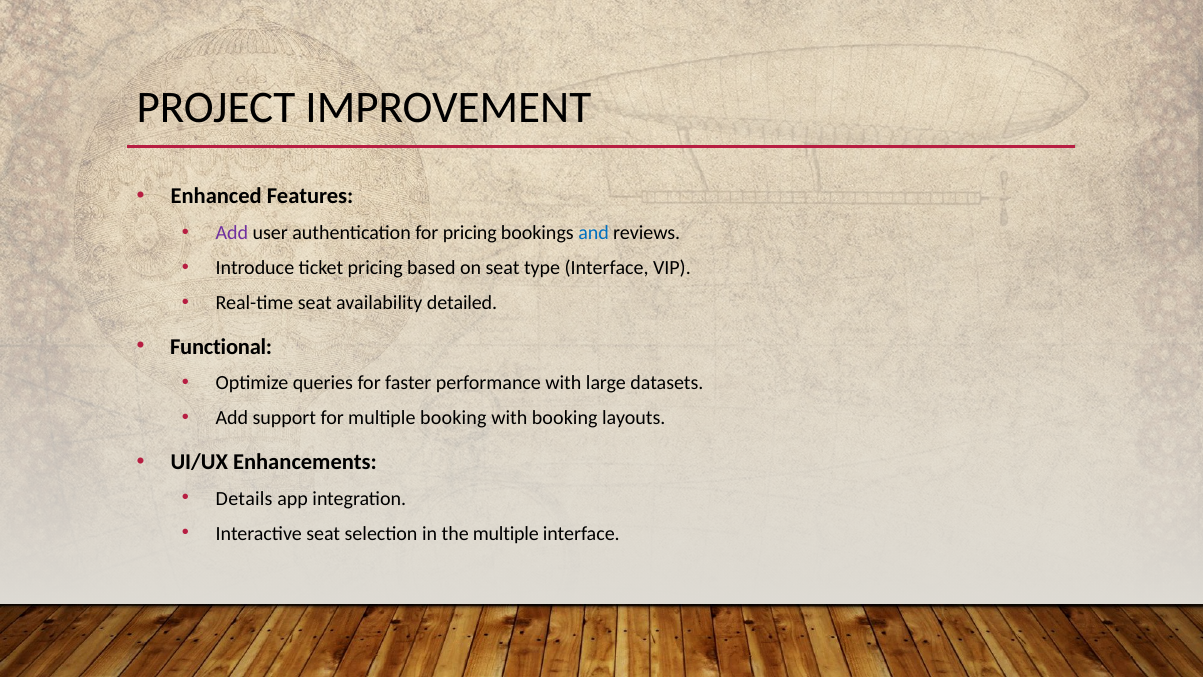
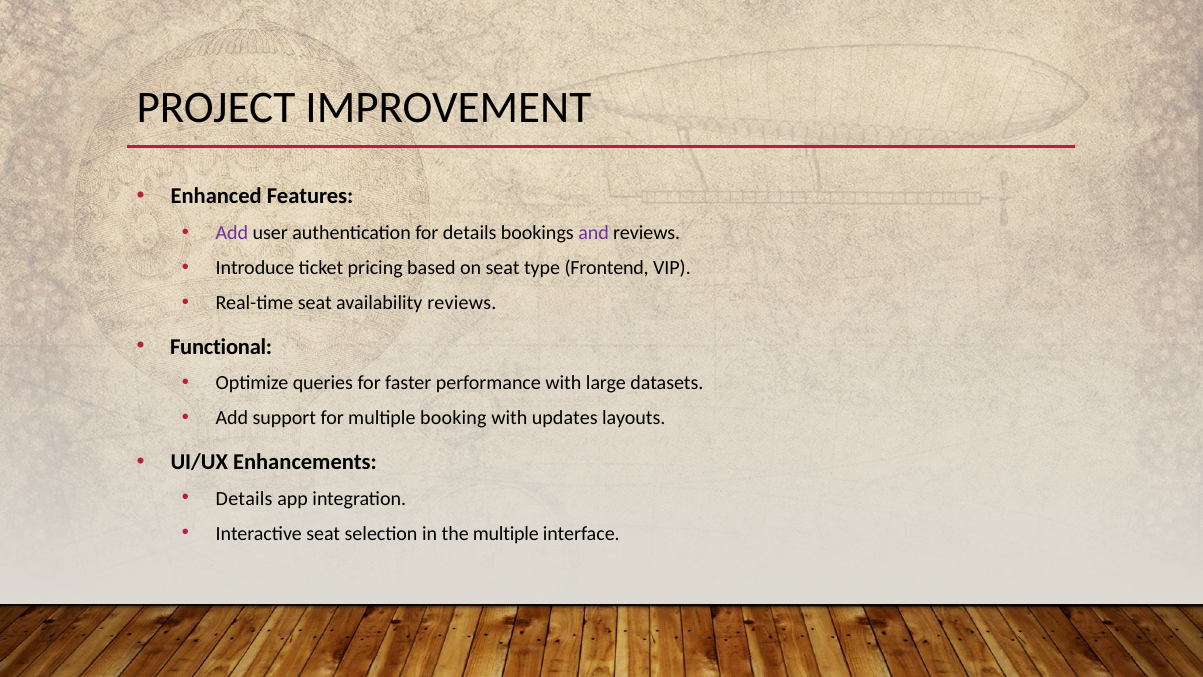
for pricing: pricing -> details (470, 233)
and colour: blue -> purple (594, 233)
type Interface: Interface -> Frontend (607, 268)
availability detailed: detailed -> reviews (462, 303)
with booking: booking -> updates (565, 418)
